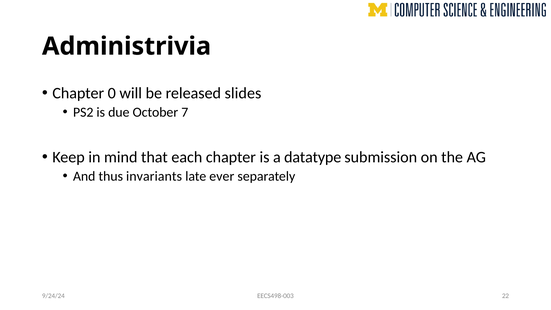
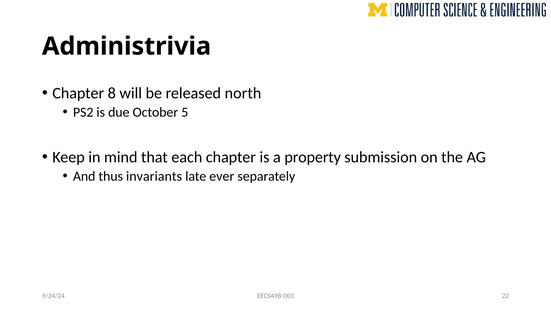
0: 0 -> 8 (112, 93)
slides: slides -> north (243, 93)
7: 7 -> 5 (185, 112)
datatype: datatype -> property (313, 157)
